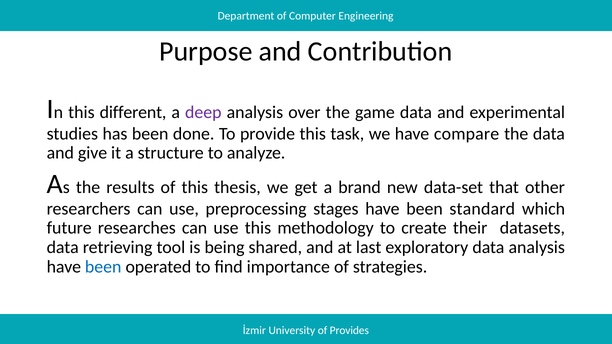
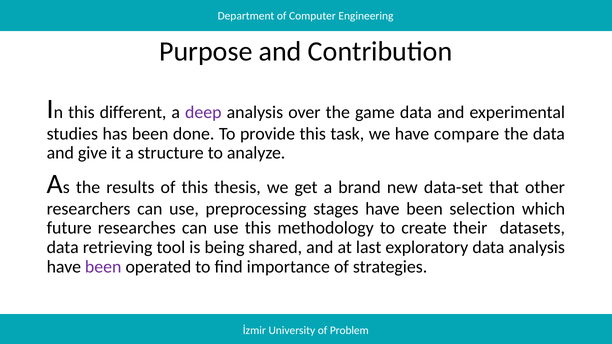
standard: standard -> selection (482, 209)
been colour: blue -> purple (103, 267)
Provides: Provides -> Problem (349, 331)
